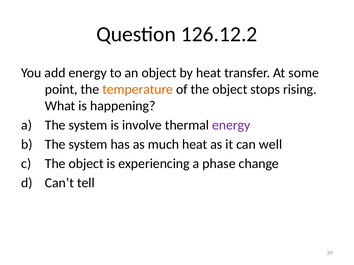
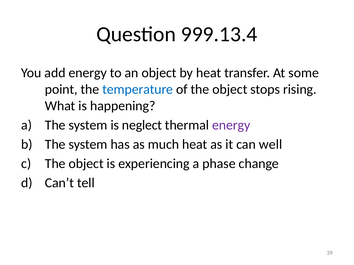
126.12.2: 126.12.2 -> 999.13.4 (219, 34)
temperature colour: orange -> blue (138, 89)
involve: involve -> neglect (142, 125)
